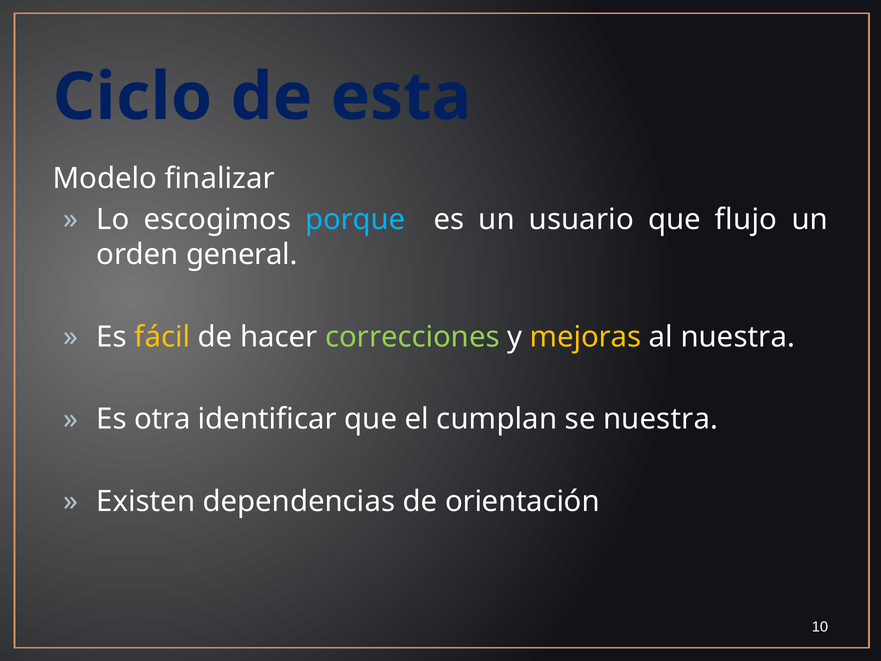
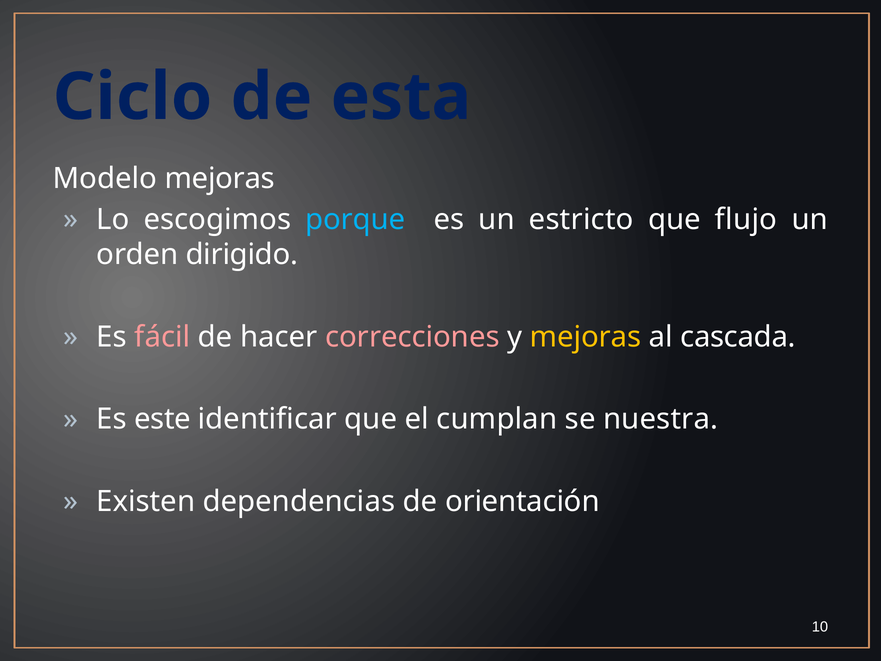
Modelo finalizar: finalizar -> mejoras (220, 178)
usuario: usuario -> estricto (581, 219)
general: general -> dirigido (242, 255)
fácil colour: yellow -> pink (162, 337)
correcciones colour: light green -> pink (412, 337)
al nuestra: nuestra -> cascada (738, 337)
otra: otra -> este (162, 419)
